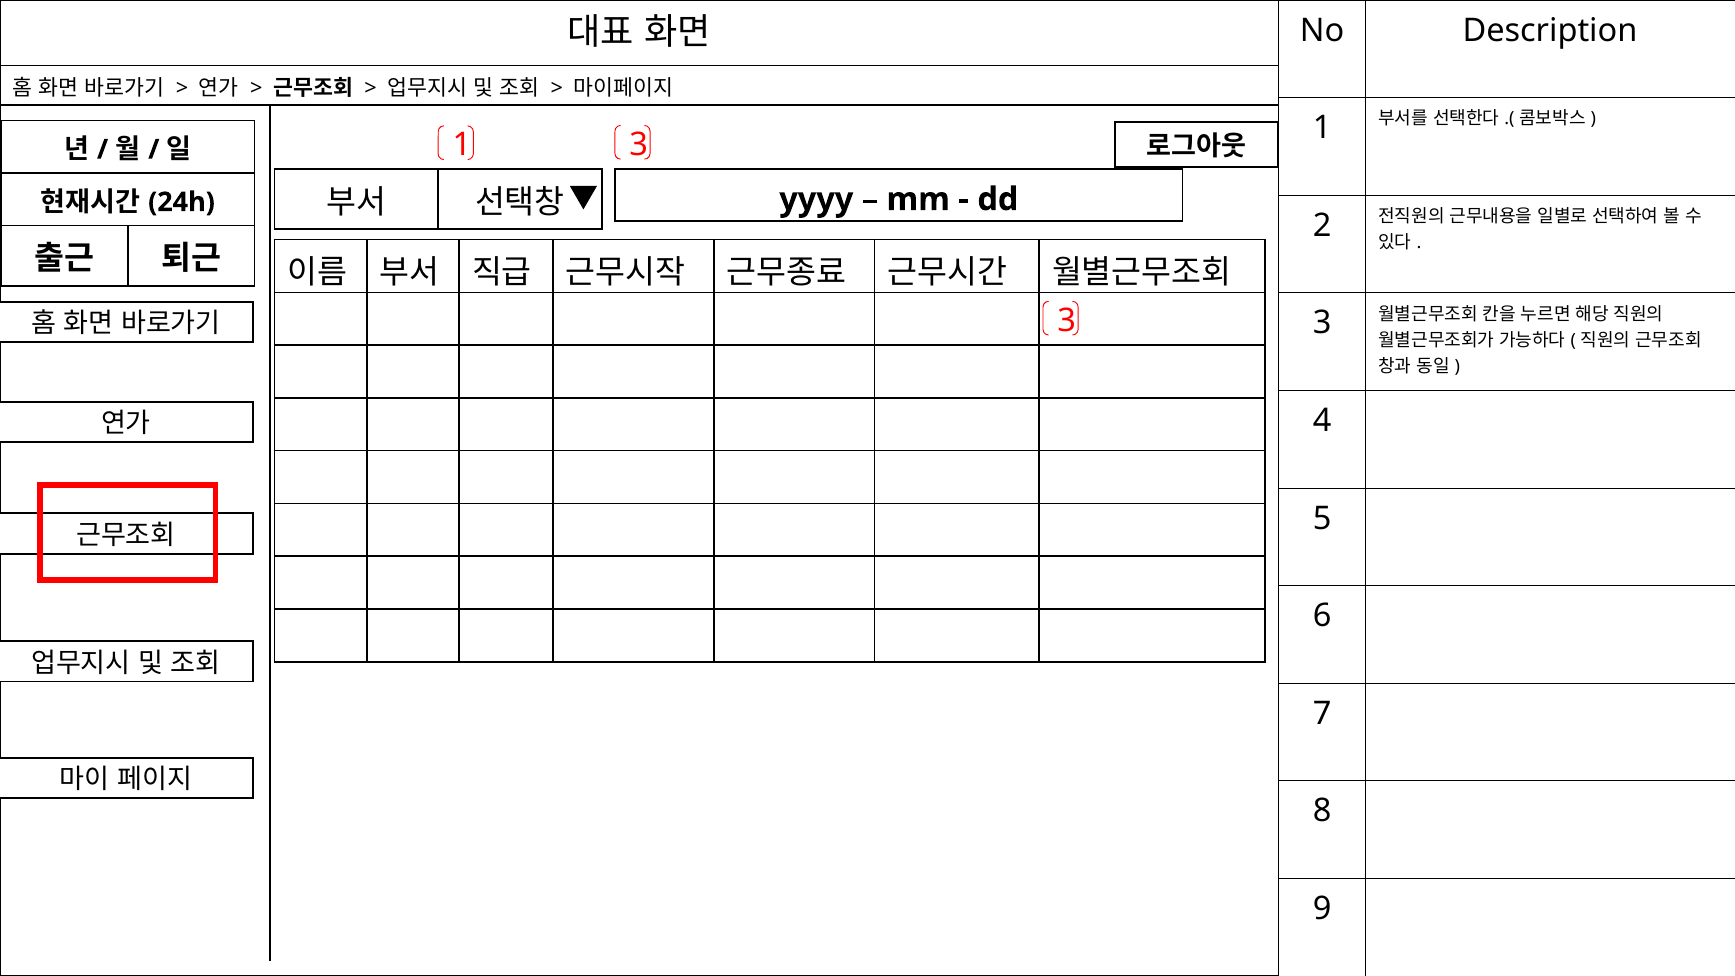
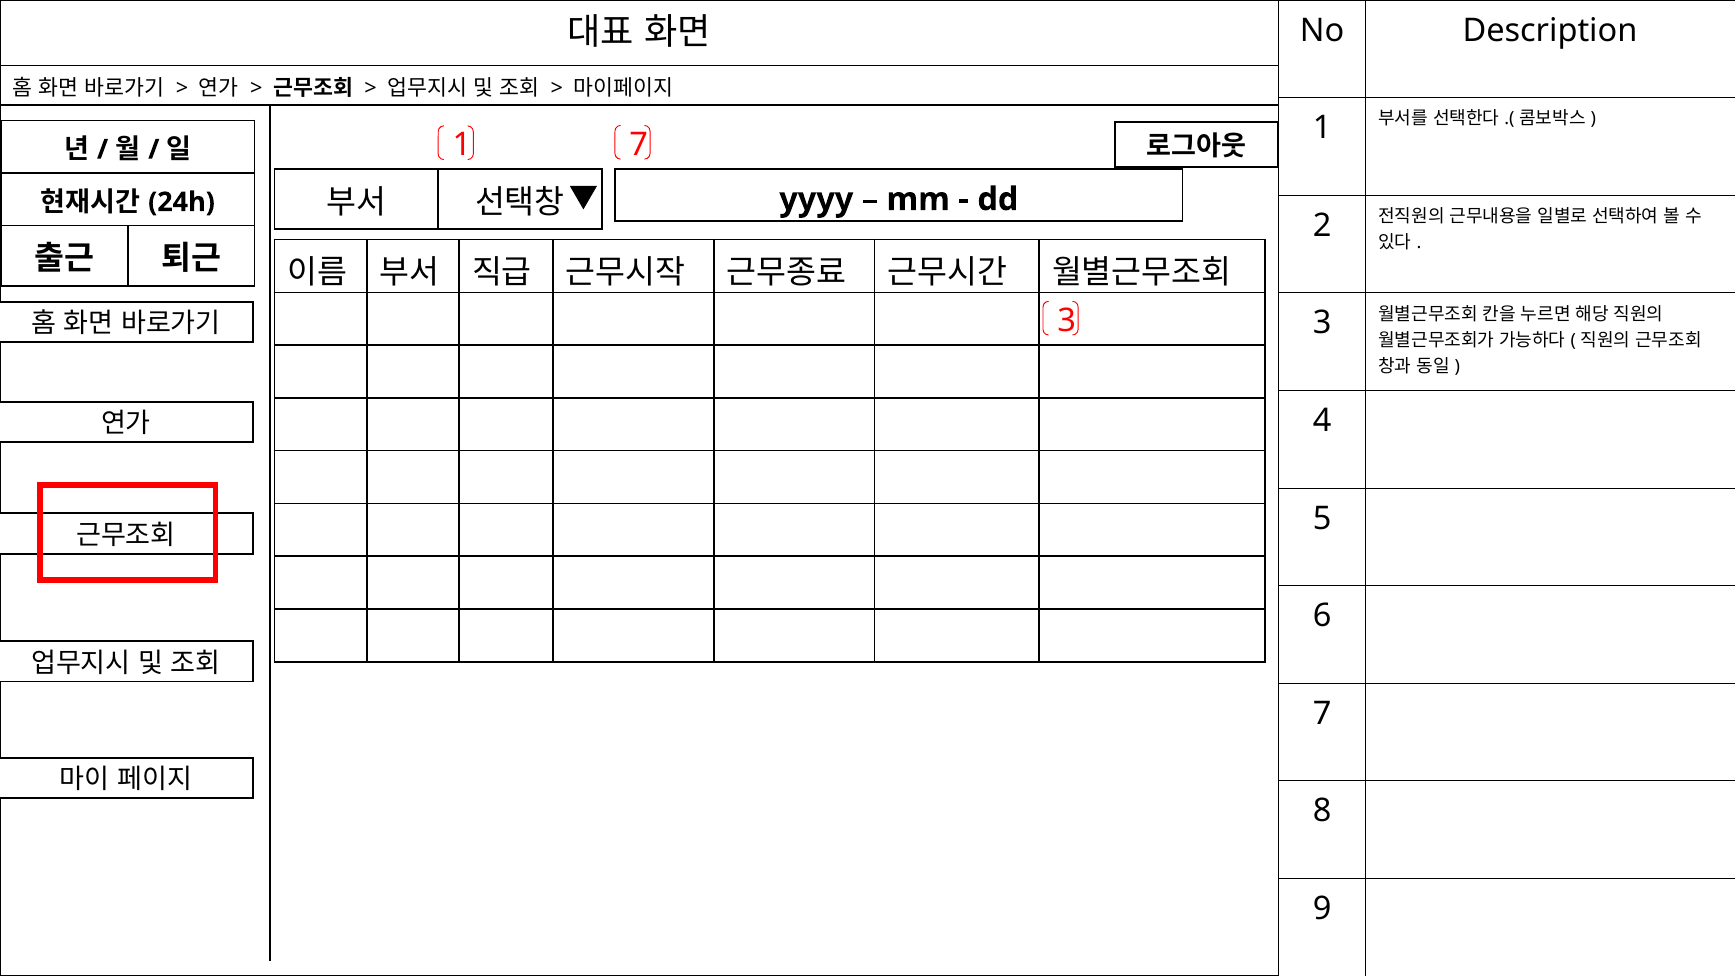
1 3: 3 -> 7 (639, 144)
